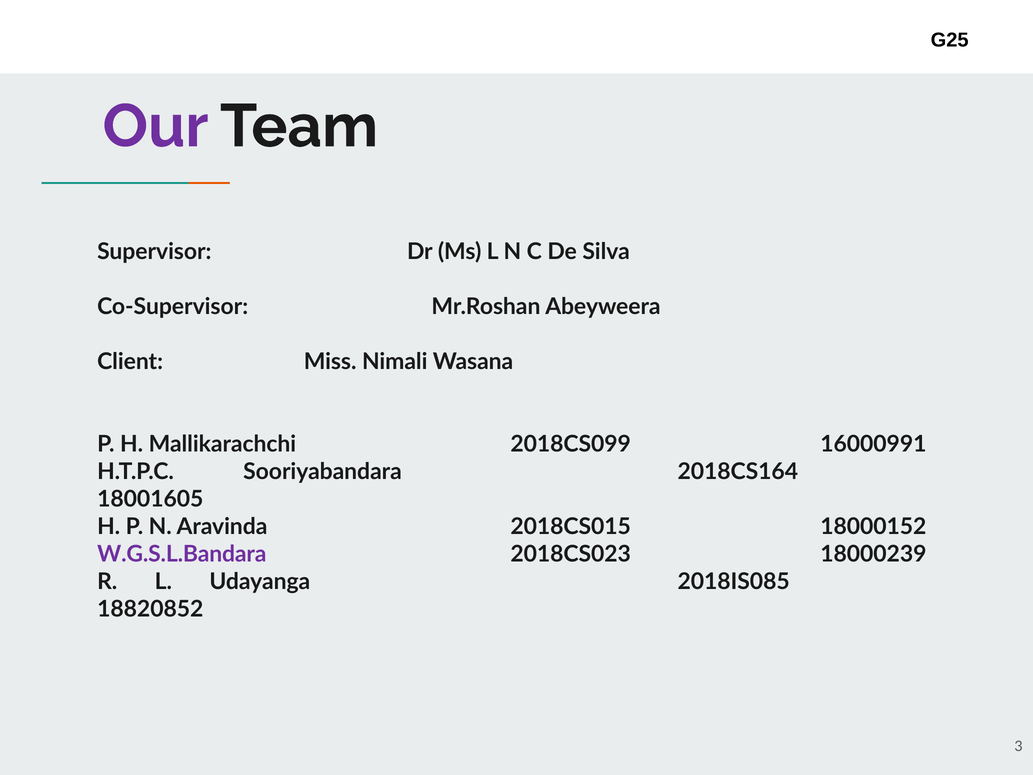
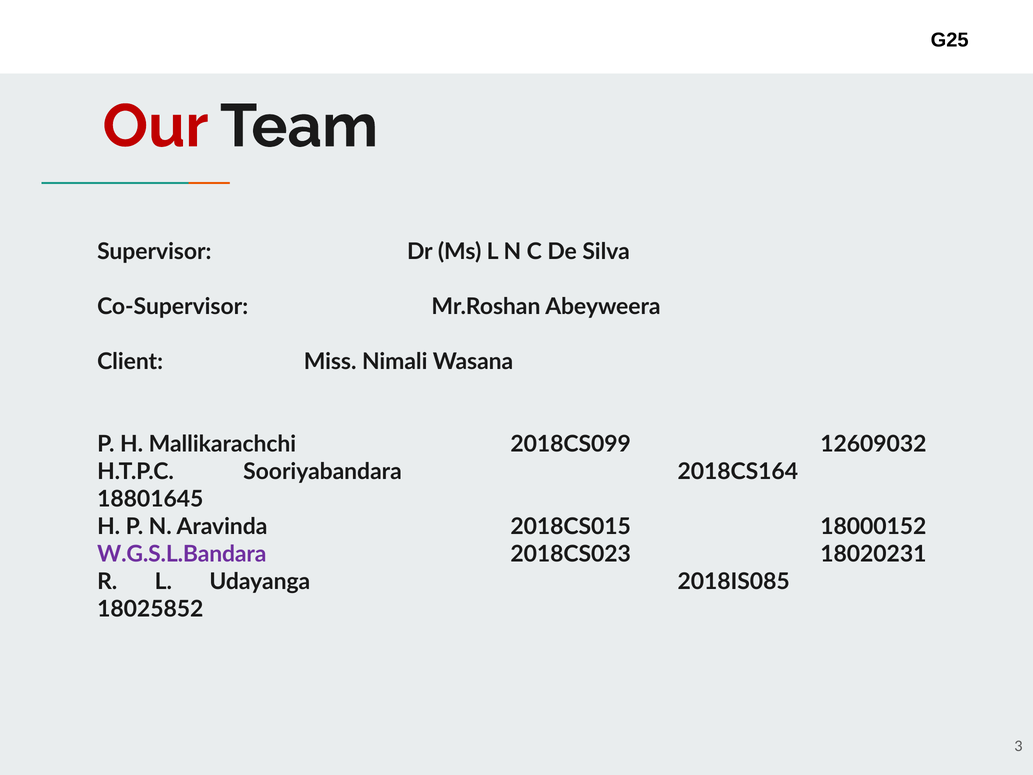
Our colour: purple -> red (156, 126)
16000991: 16000991 -> 12609032 (873, 444)
18001605: 18001605 -> 18801645 (150, 499)
18000239: 18000239 -> 18020231 (873, 554)
18820852: 18820852 -> 18025852 (150, 609)
